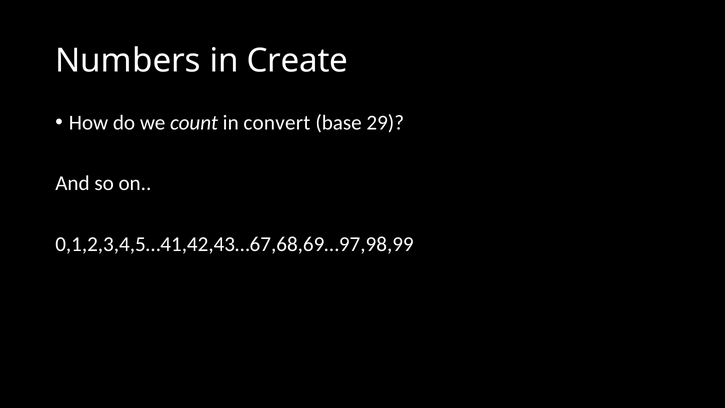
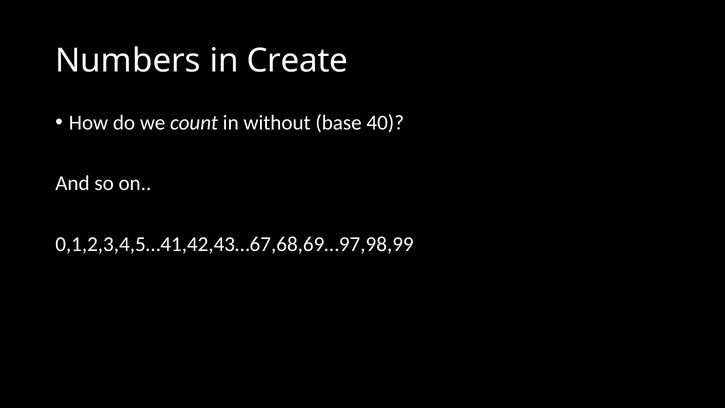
convert: convert -> without (277, 123)
29: 29 -> 40 (385, 123)
